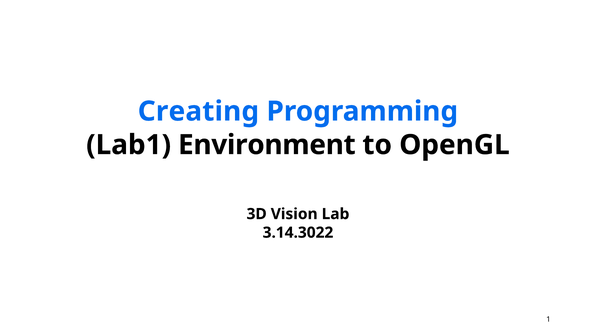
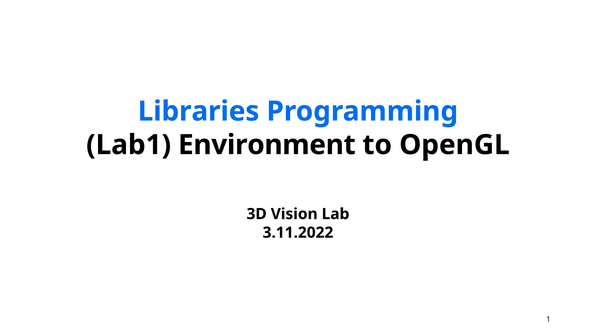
Creating: Creating -> Libraries (199, 111)
3.14.3022: 3.14.3022 -> 3.11.2022 (298, 233)
